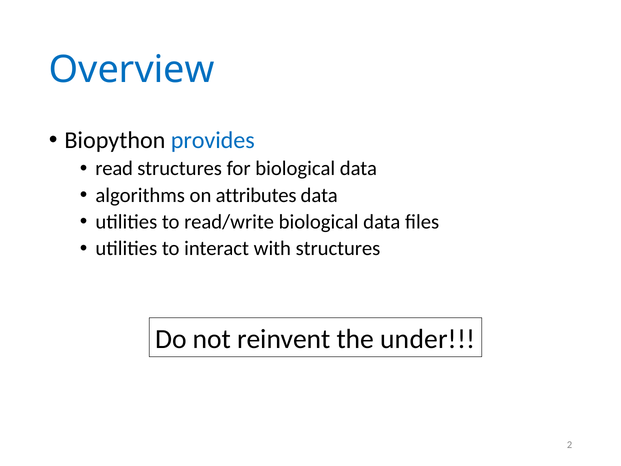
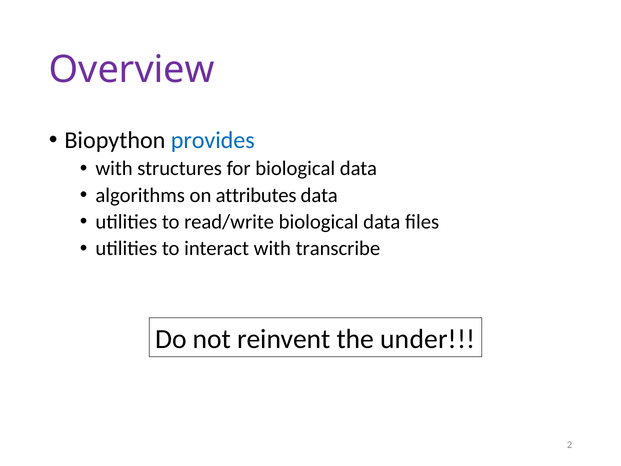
Overview colour: blue -> purple (132, 70)
read: read -> with (114, 169)
with structures: structures -> transcribe (338, 248)
